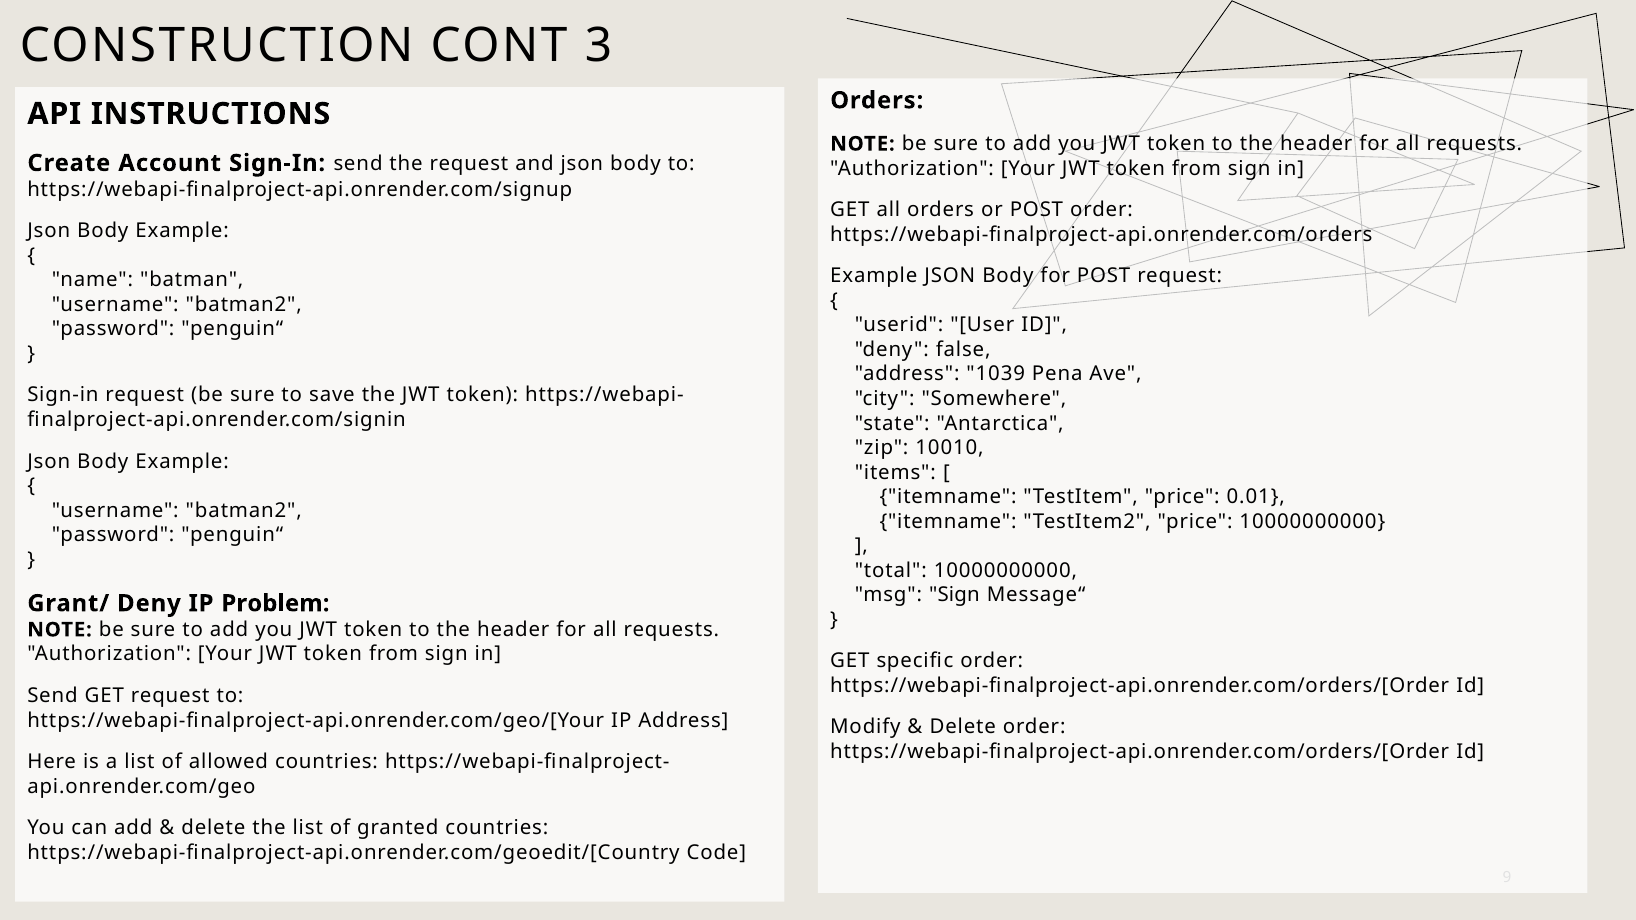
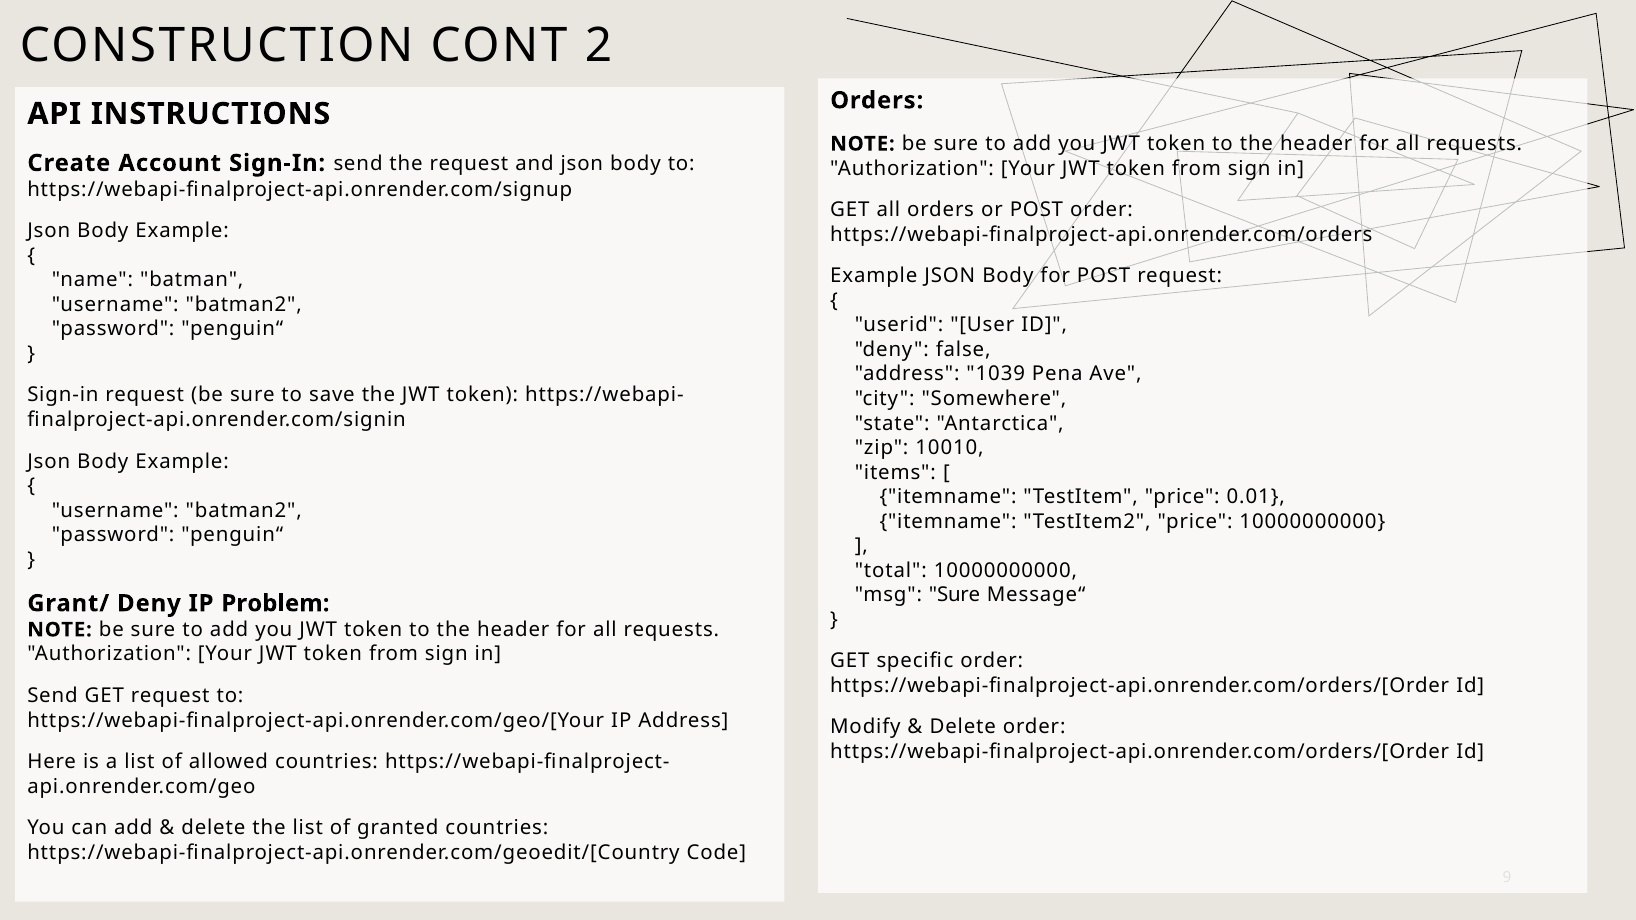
3: 3 -> 2 (598, 46)
msg Sign: Sign -> Sure (955, 595)
